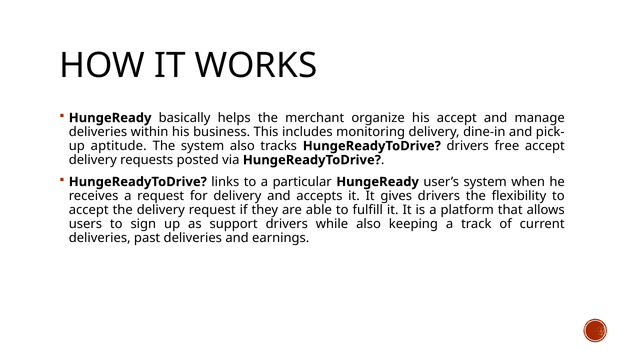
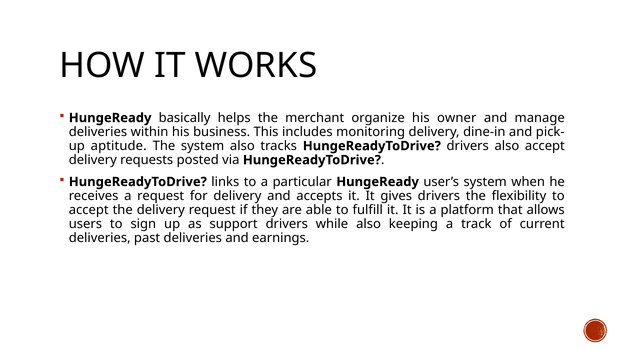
his accept: accept -> owner (457, 118)
drivers free: free -> also (507, 146)
